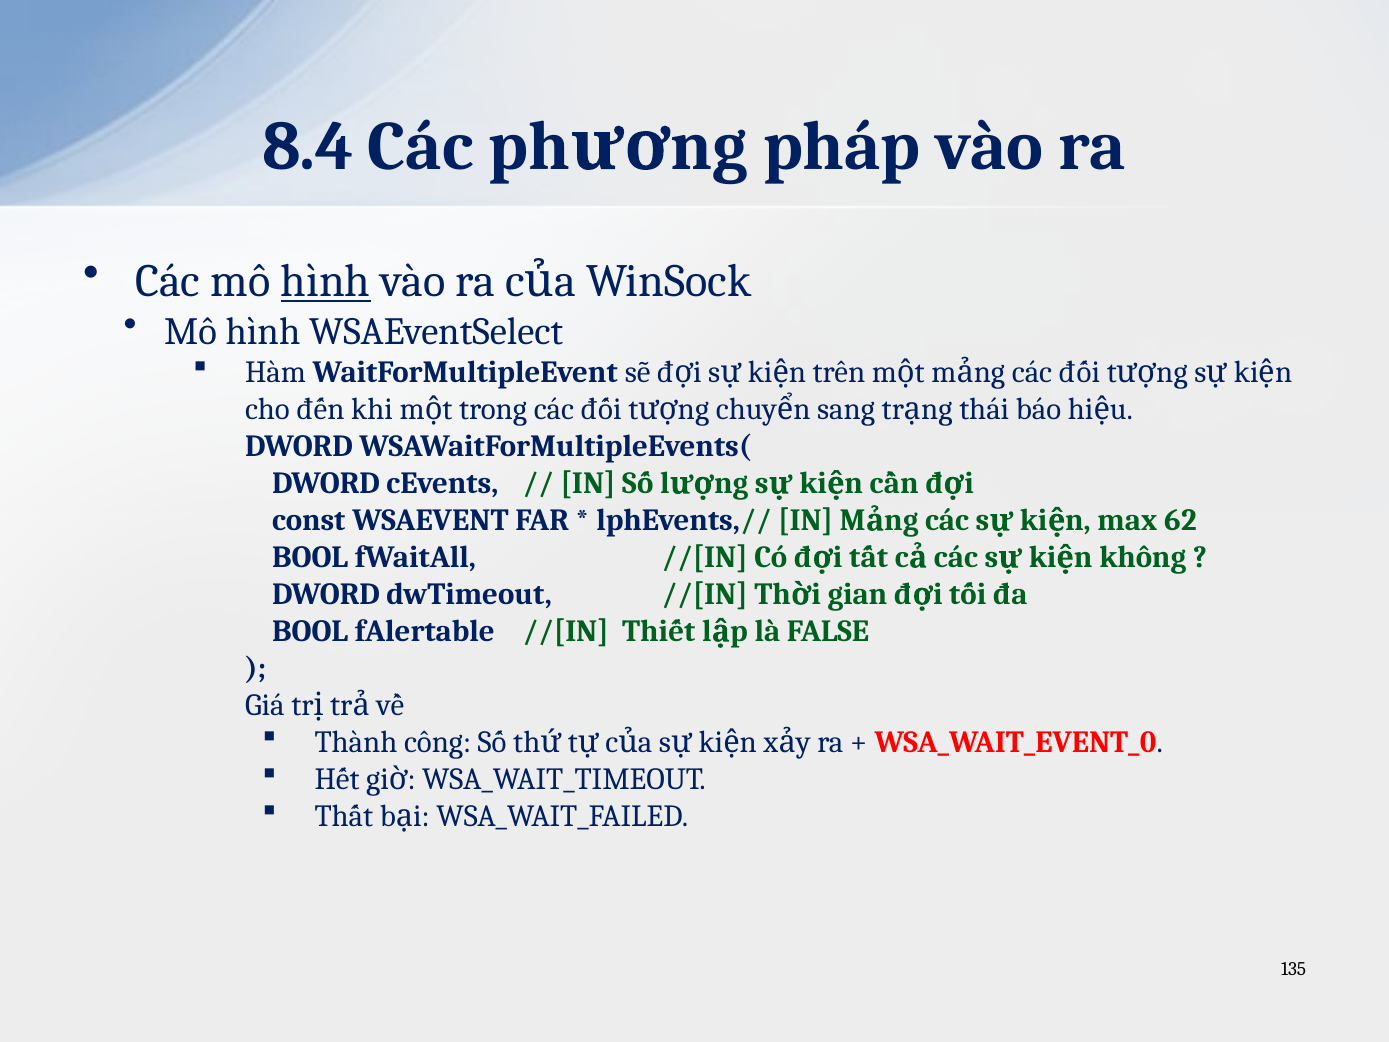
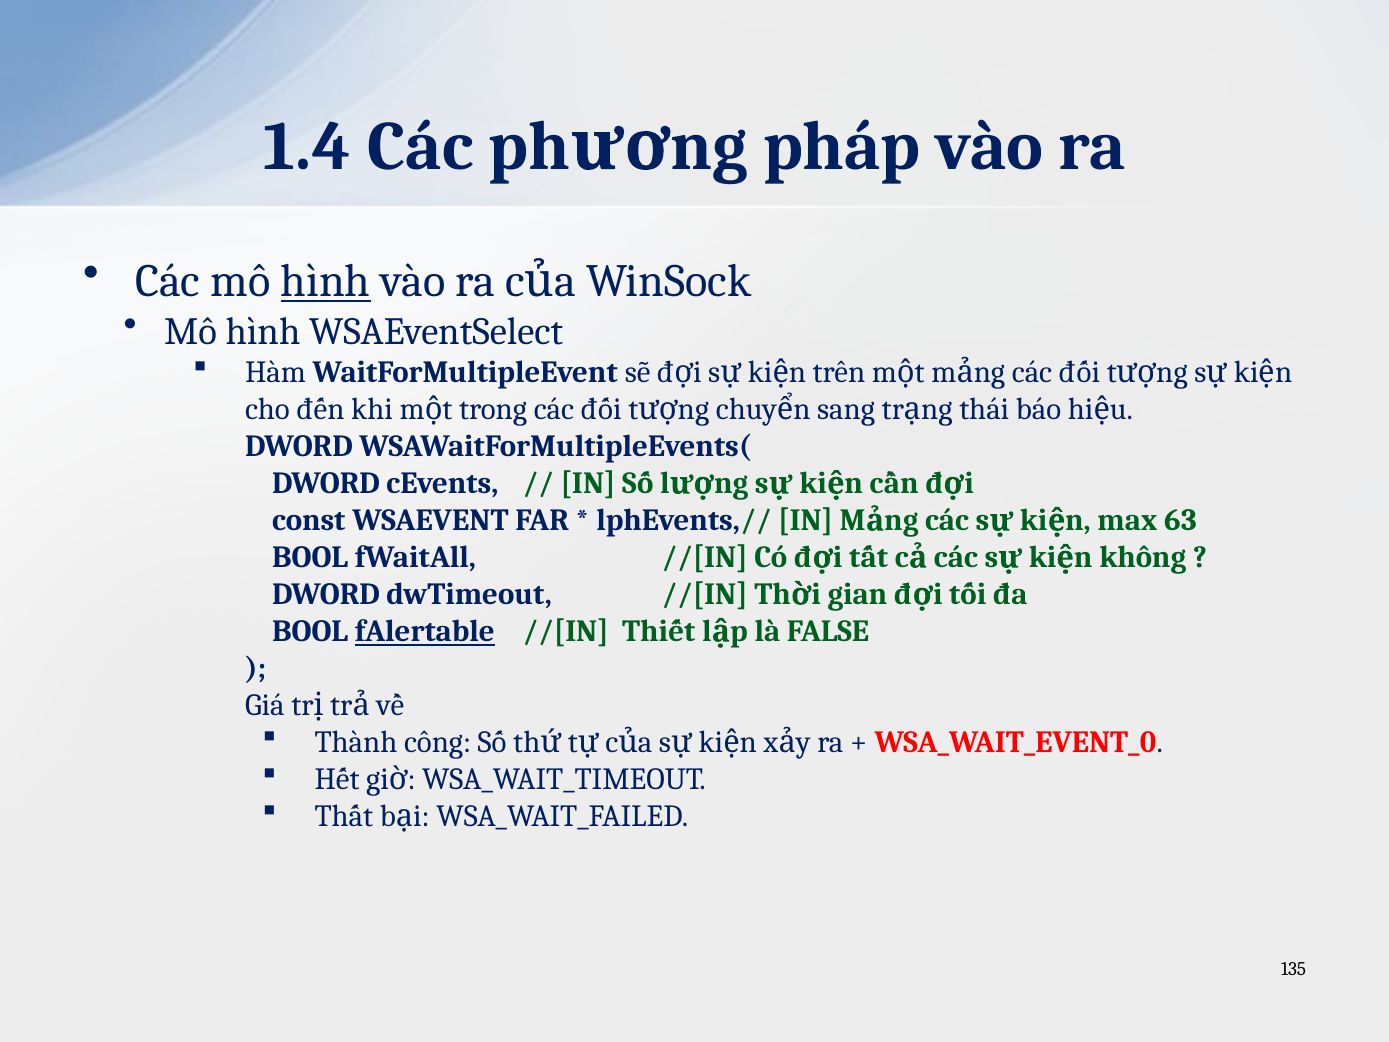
8.4: 8.4 -> 1.4 (307, 146)
62: 62 -> 63 (1181, 520)
fAlertable underline: none -> present (425, 631)
